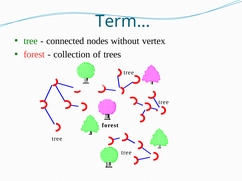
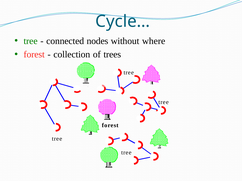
Term…: Term… -> Cycle… (123, 21)
vertex: vertex -> where (154, 41)
